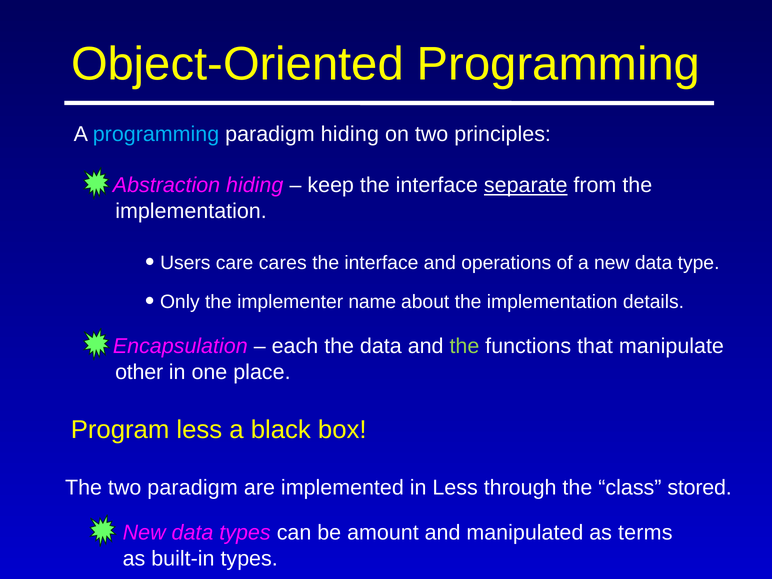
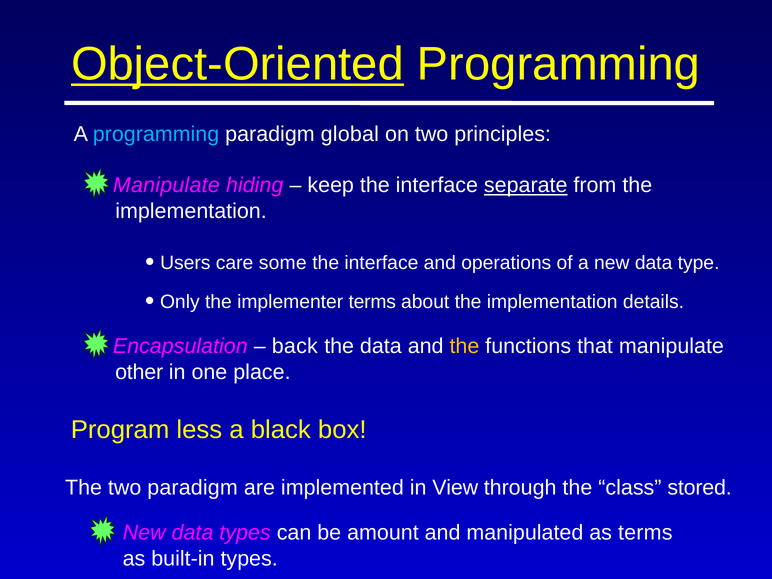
Object-Oriented underline: none -> present (238, 64)
paradigm hiding: hiding -> global (350, 134)
Abstraction: Abstraction -> Manipulate (166, 185)
cares: cares -> some (283, 263)
implementer name: name -> terms (372, 302)
each: each -> back (295, 346)
the colour: light green -> yellow (464, 346)
in Less: Less -> View (455, 488)
